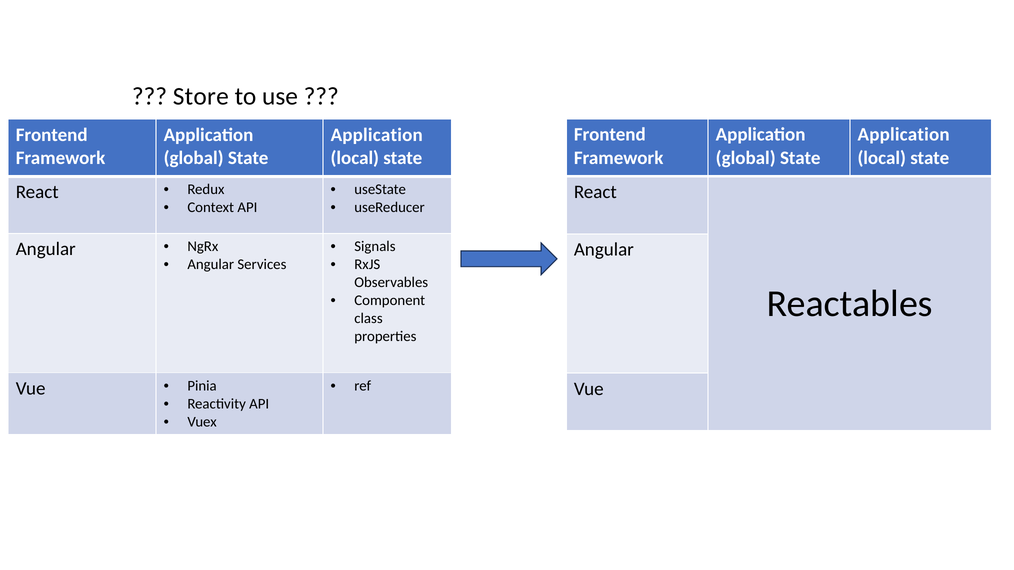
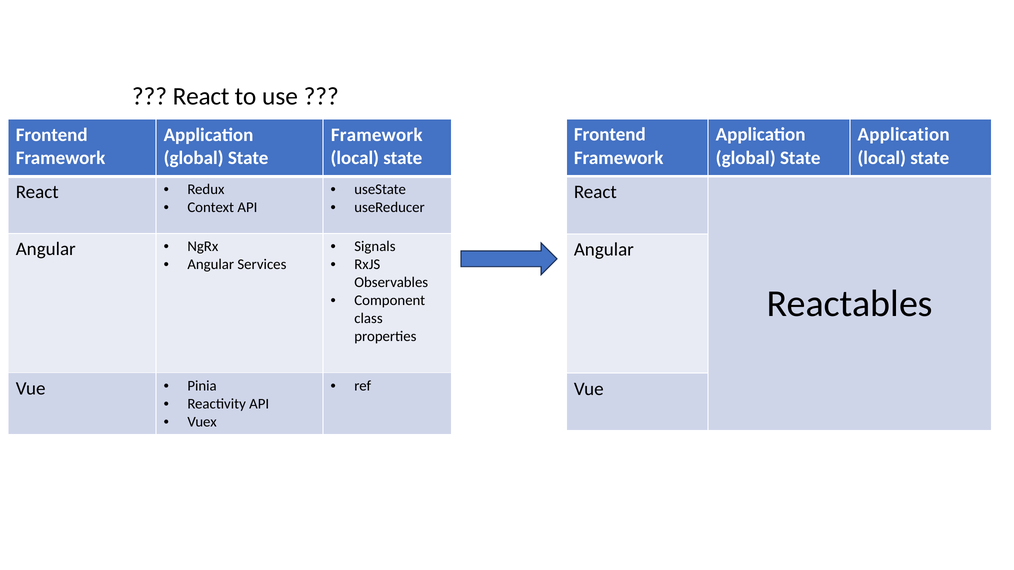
Store: Store -> React (201, 97)
Application: Application -> Framework (377, 135)
